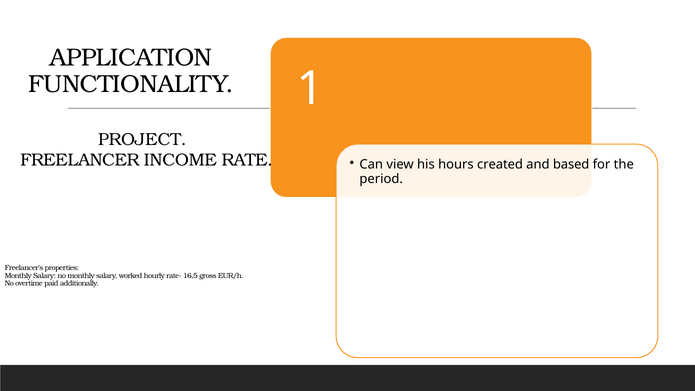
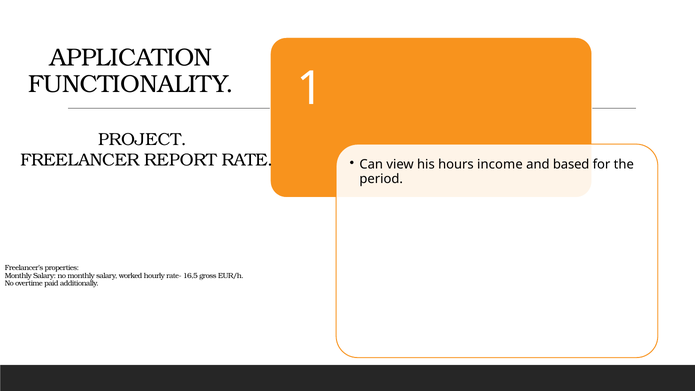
INCOME: INCOME -> REPORT (180, 160)
created: created -> income (500, 165)
